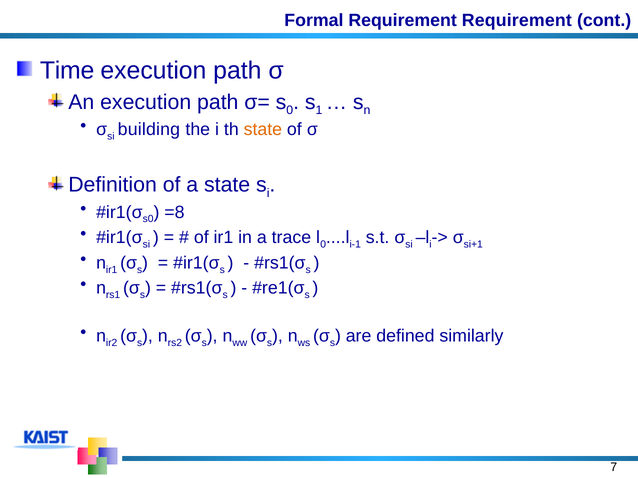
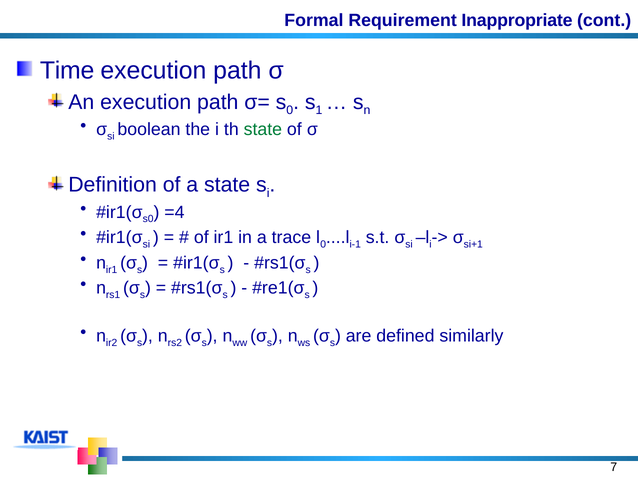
Requirement Requirement: Requirement -> Inappropriate (517, 20)
building: building -> boolean (149, 130)
state colour: orange -> green (263, 130)
=8: =8 -> =4 (174, 212)
